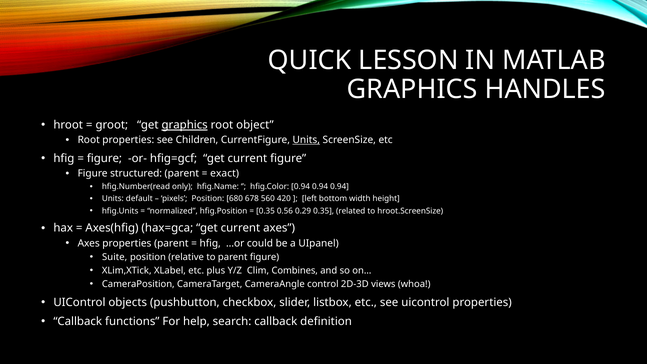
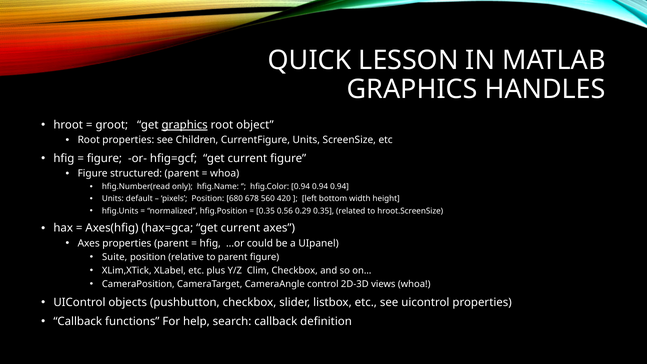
Units underline: present -> none (306, 140)
exact: exact -> whoa (225, 173)
Clim Combines: Combines -> Checkbox (295, 271)
